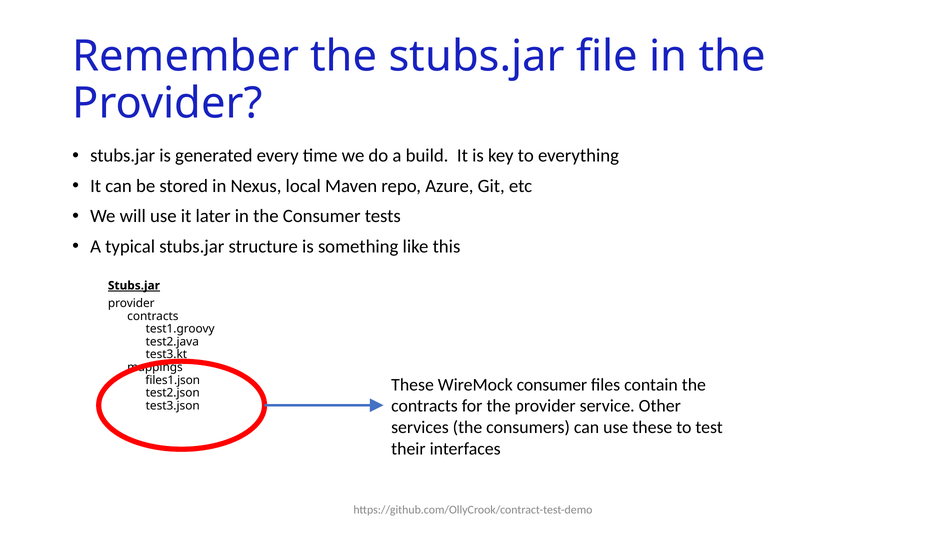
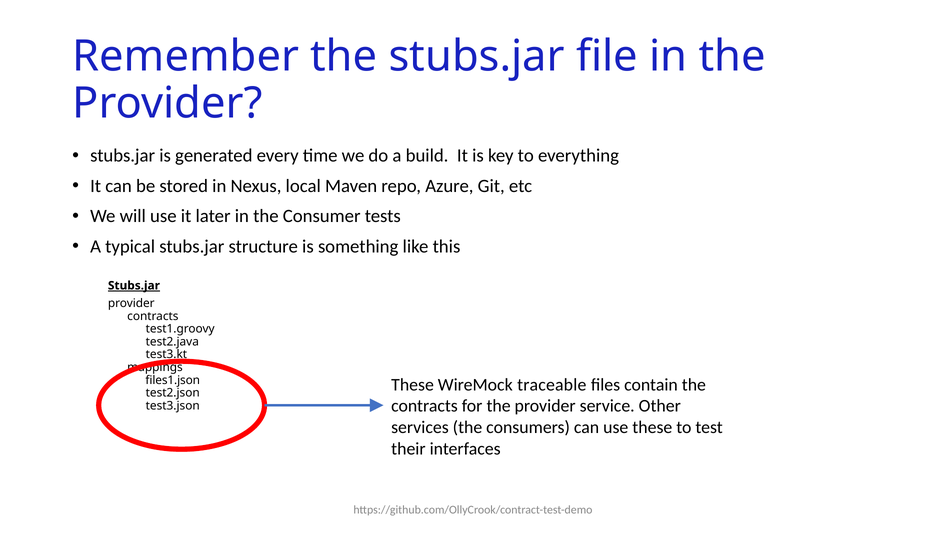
WireMock consumer: consumer -> traceable (552, 385)
